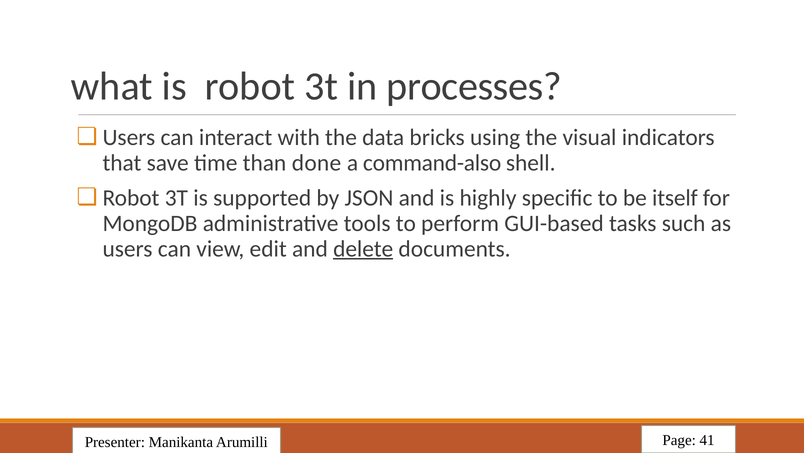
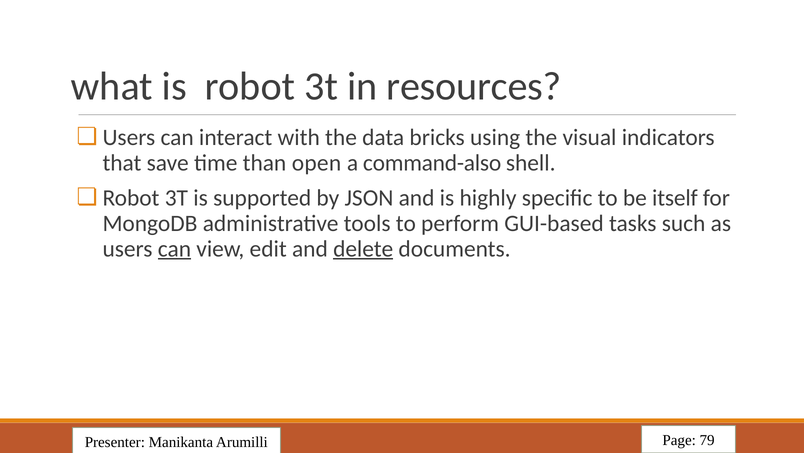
processes: processes -> resources (474, 86)
done: done -> open (317, 162)
can underline: none -> present (174, 248)
41: 41 -> 79 (707, 440)
